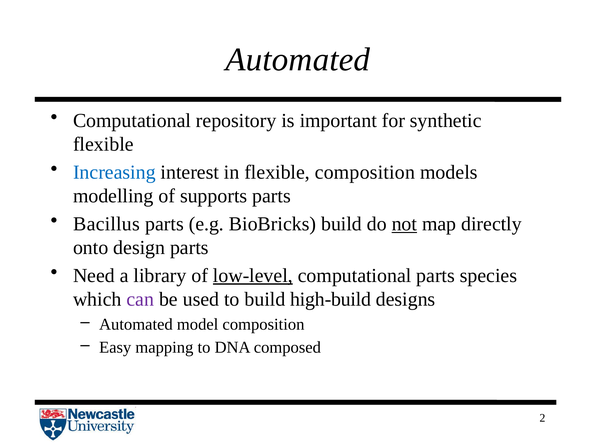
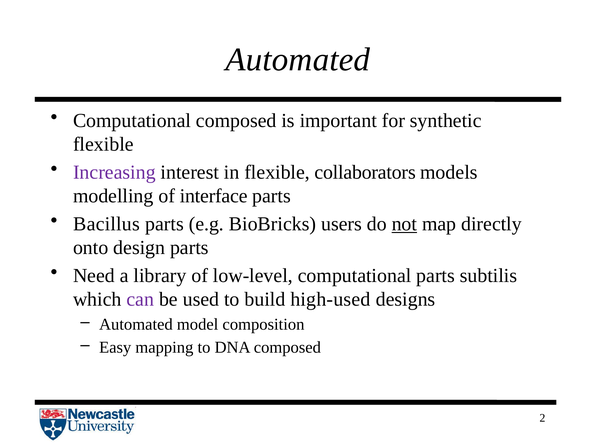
Computational repository: repository -> composed (236, 121)
Increasing colour: blue -> purple (114, 172)
flexible composition: composition -> collaborators (365, 172)
supports: supports -> interface (214, 196)
BioBricks build: build -> users (341, 224)
low-level underline: present -> none (253, 276)
species: species -> subtilis (489, 276)
high-build: high-build -> high-used (330, 299)
